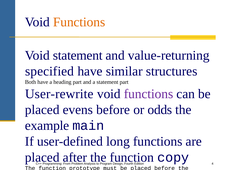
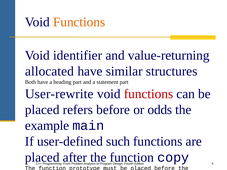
Void statement: statement -> identifier (78, 55)
specified: specified -> allocated (50, 71)
functions colour: purple -> red (149, 94)
evens: evens -> refers (78, 110)
long: long -> such (118, 142)
